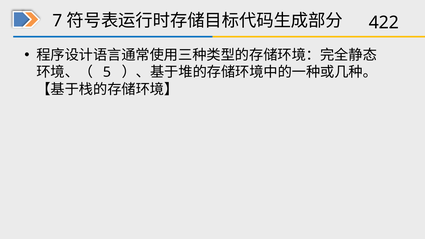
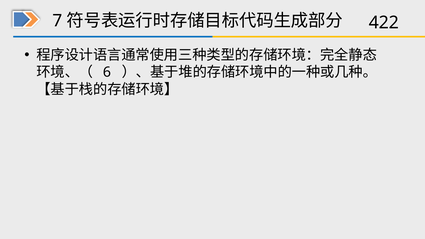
5: 5 -> 6 (107, 72)
